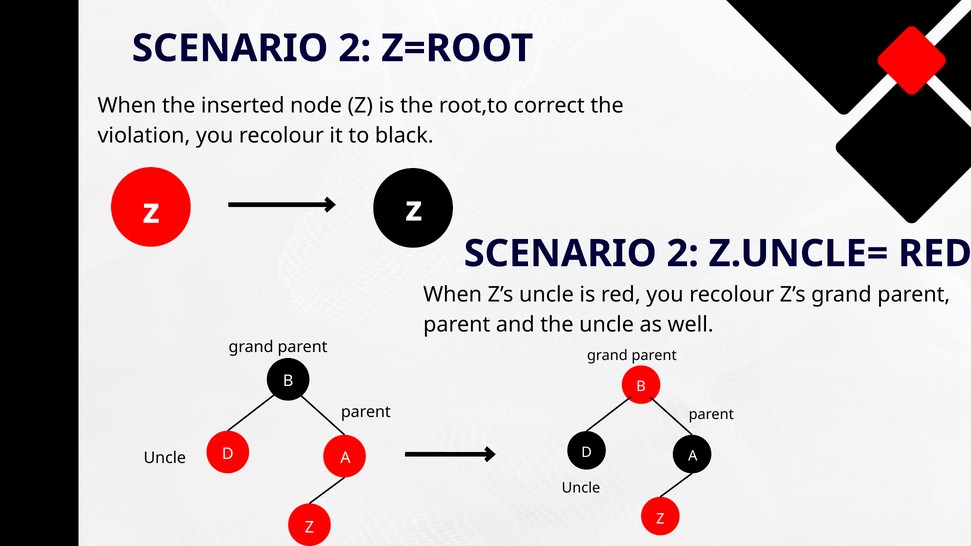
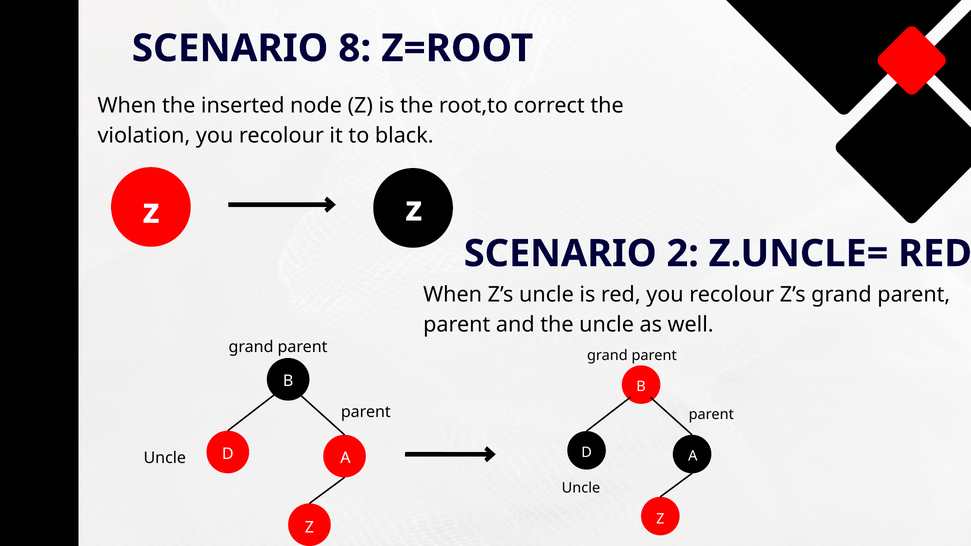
2: 2 -> 8 (355, 48)
